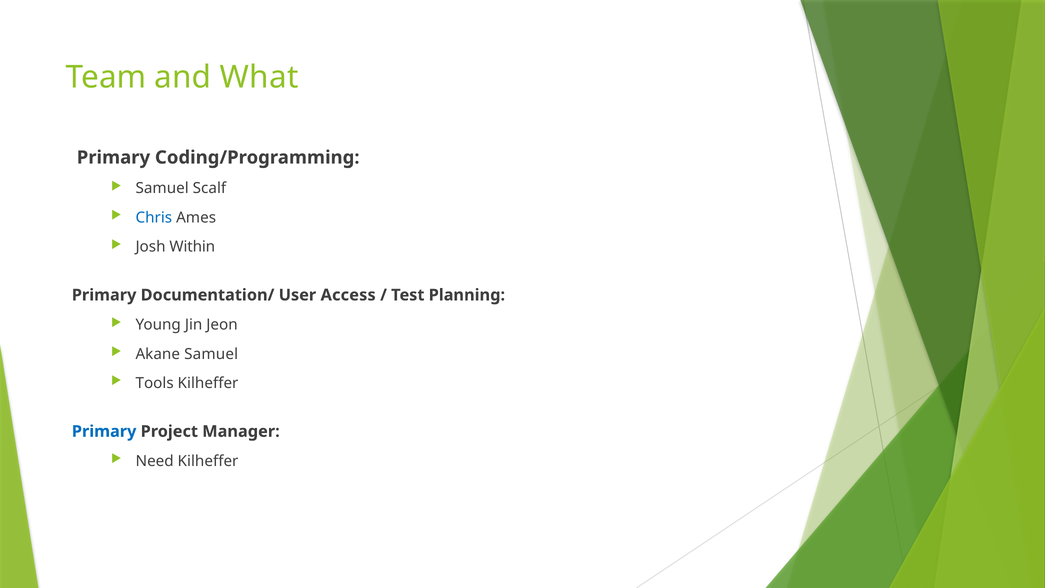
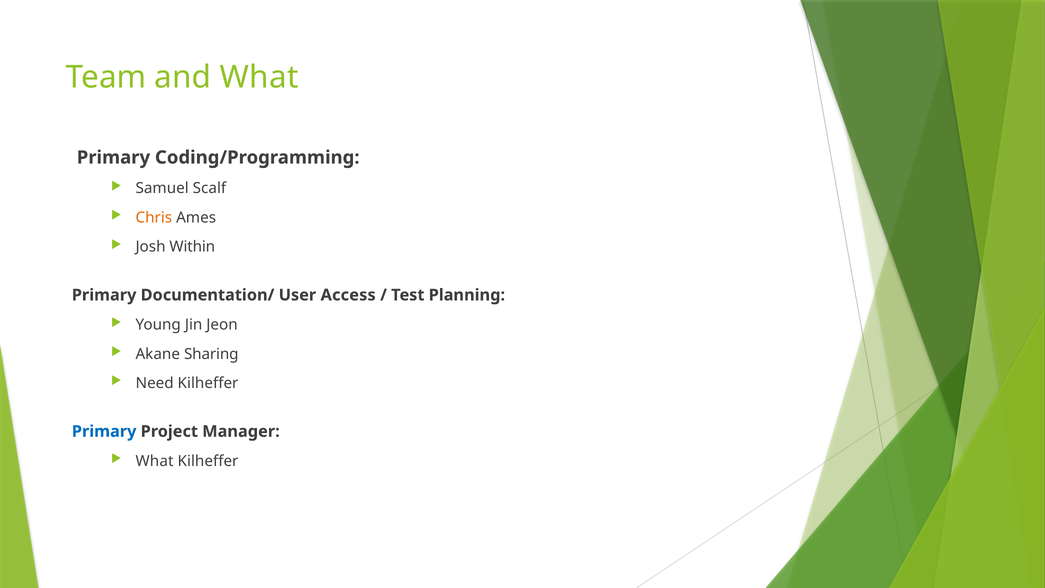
Chris colour: blue -> orange (154, 218)
Akane Samuel: Samuel -> Sharing (211, 354)
Tools: Tools -> Need (155, 383)
Need: Need -> What (155, 461)
